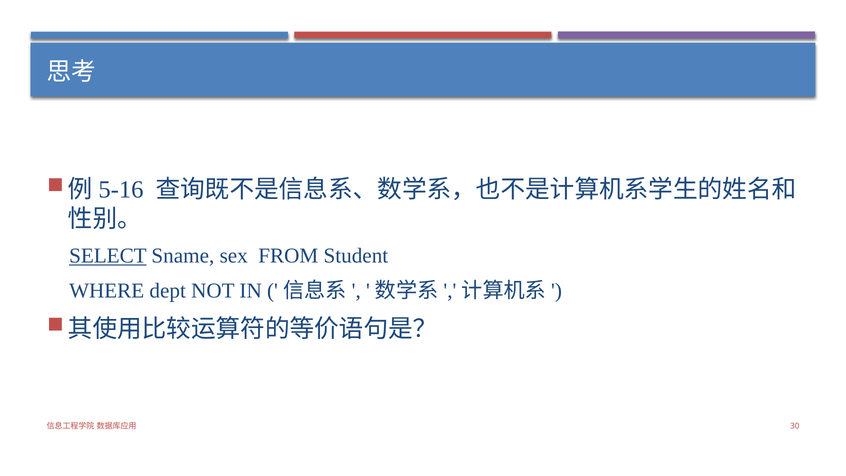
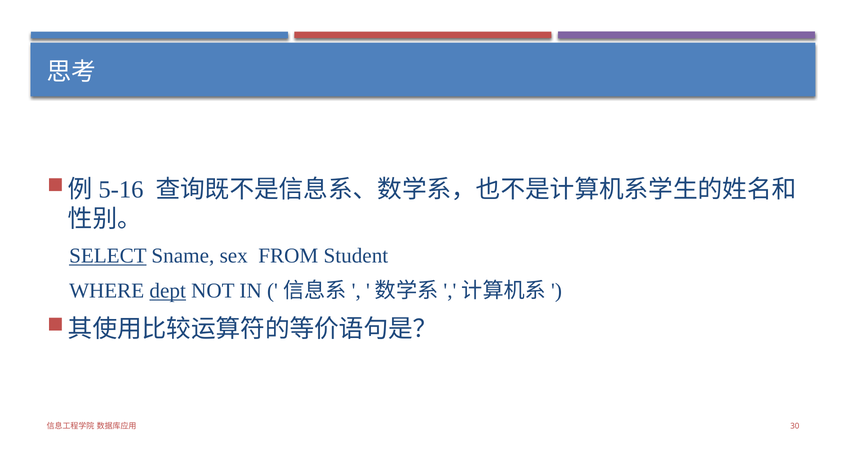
dept underline: none -> present (168, 291)
